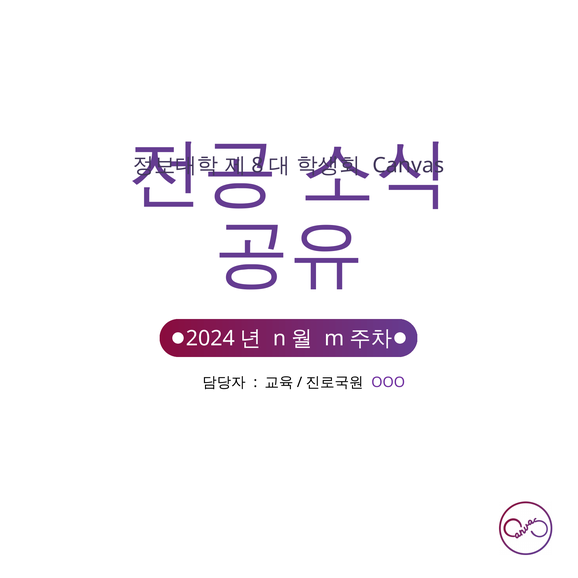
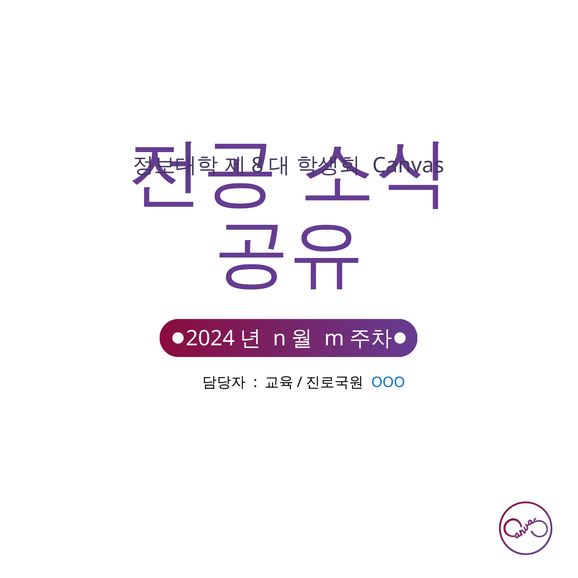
OOO colour: purple -> blue (388, 382)
